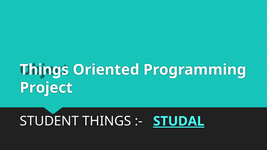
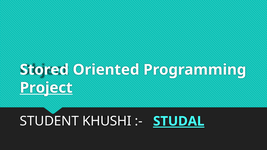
Things: Things -> Stored (44, 70)
Project underline: none -> present (46, 88)
STUDENT THINGS: THINGS -> KHUSHI (107, 121)
